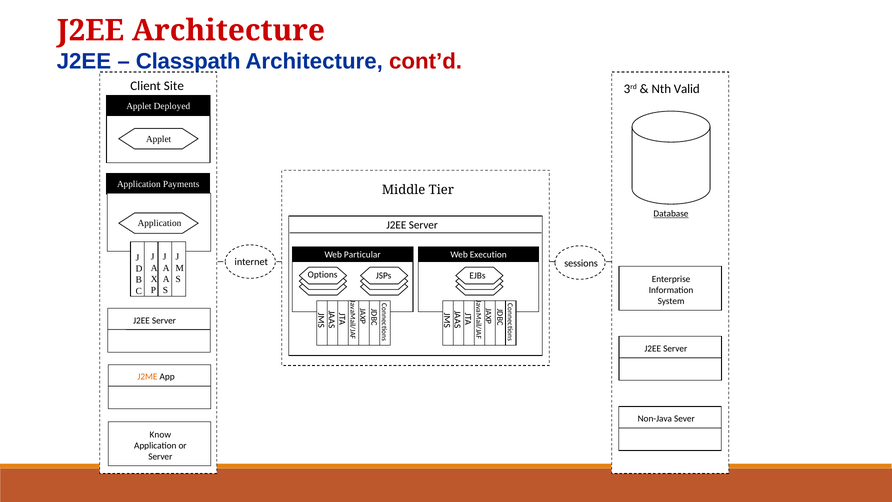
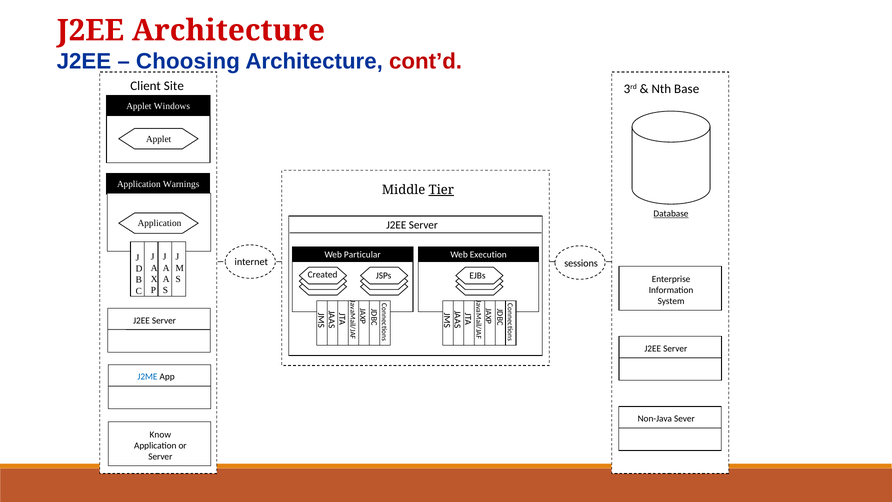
Classpath: Classpath -> Choosing (188, 61)
Valid: Valid -> Base (687, 89)
Deployed: Deployed -> Windows (172, 106)
Payments: Payments -> Warnings (181, 184)
Tier underline: none -> present (441, 190)
Options: Options -> Created (323, 275)
J2ME colour: orange -> blue (147, 376)
